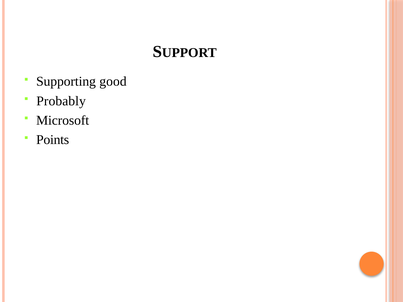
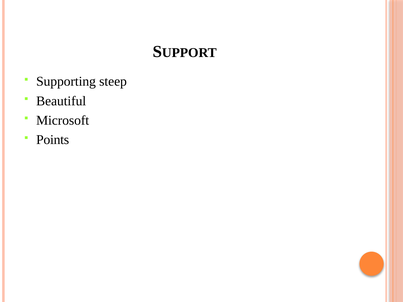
good: good -> steep (113, 82)
Probably: Probably -> Beautiful (61, 101)
